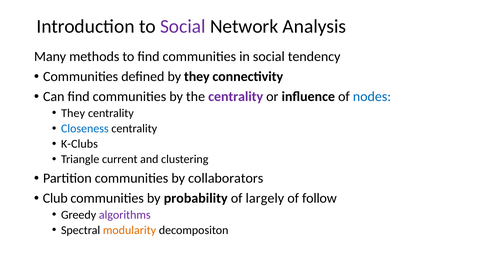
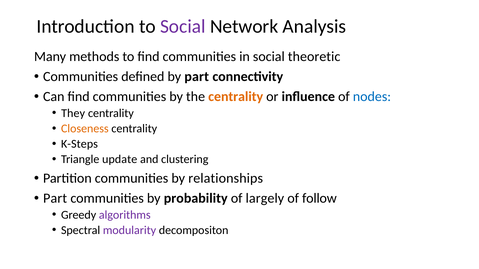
tendency: tendency -> theoretic (314, 57)
by they: they -> part (197, 77)
centrality colour: purple -> orange (236, 97)
Closeness colour: blue -> orange (85, 129)
K-Clubs: K-Clubs -> K-Steps (79, 144)
current: current -> update (120, 160)
collaborators: collaborators -> relationships (226, 179)
Club: Club -> Part (55, 199)
modularity colour: orange -> purple (129, 231)
